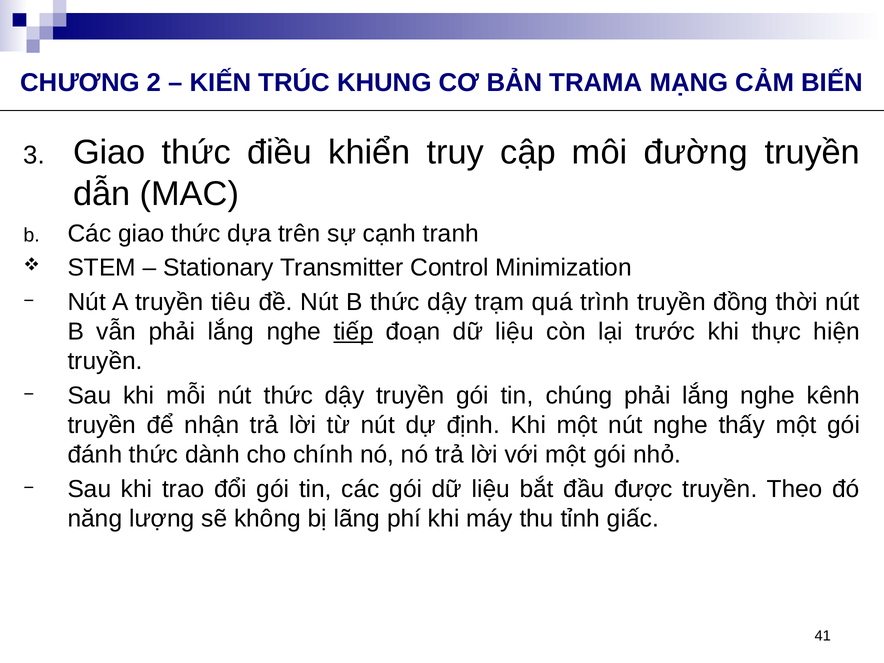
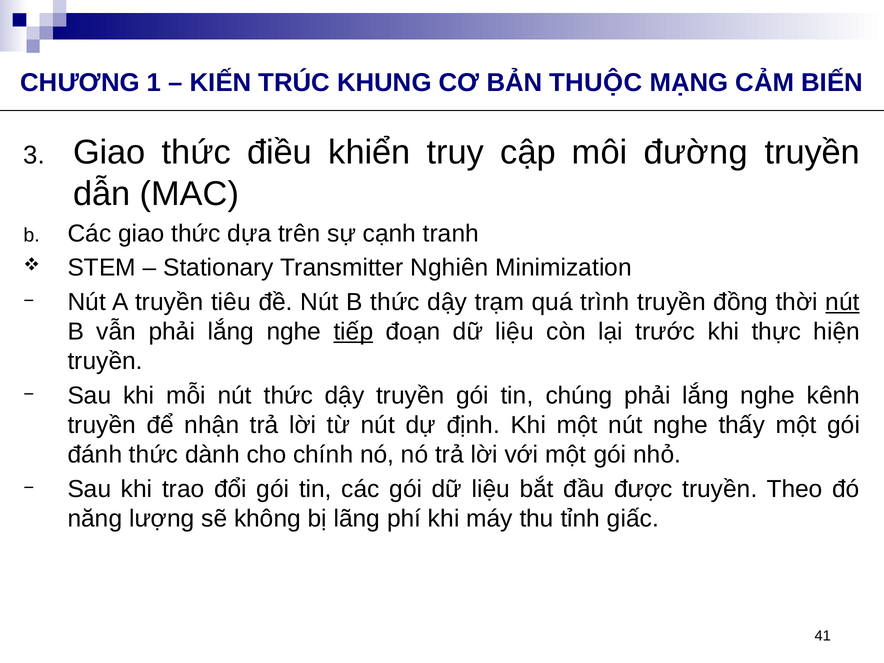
2: 2 -> 1 (154, 83)
TRAMA: TRAMA -> THUỘC (596, 83)
Control: Control -> Nghiên (449, 268)
nút underline: none -> present (843, 302)
